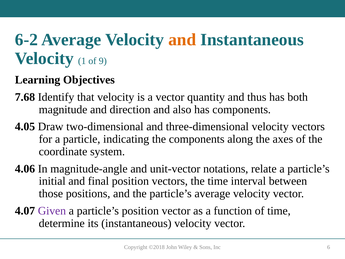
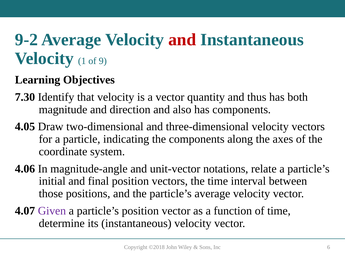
6-2: 6-2 -> 9-2 (26, 40)
and colour: orange -> red (182, 40)
7.68: 7.68 -> 7.30 (25, 97)
